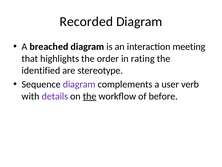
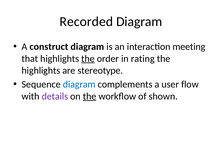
breached: breached -> construct (49, 47)
the underline: none -> present (88, 58)
identified: identified -> highlights (41, 70)
diagram colour: purple -> blue (79, 84)
verb: verb -> flow (190, 84)
before: before -> shown (163, 96)
